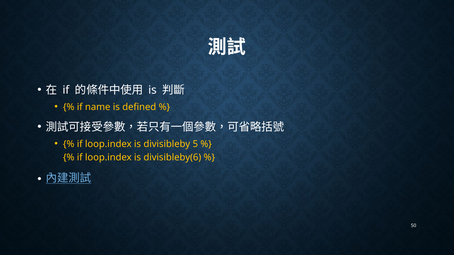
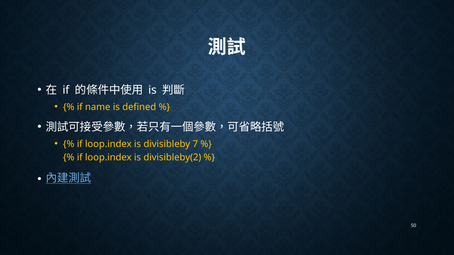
5: 5 -> 7 (195, 144)
divisibleby(6: divisibleby(6 -> divisibleby(2 (172, 158)
